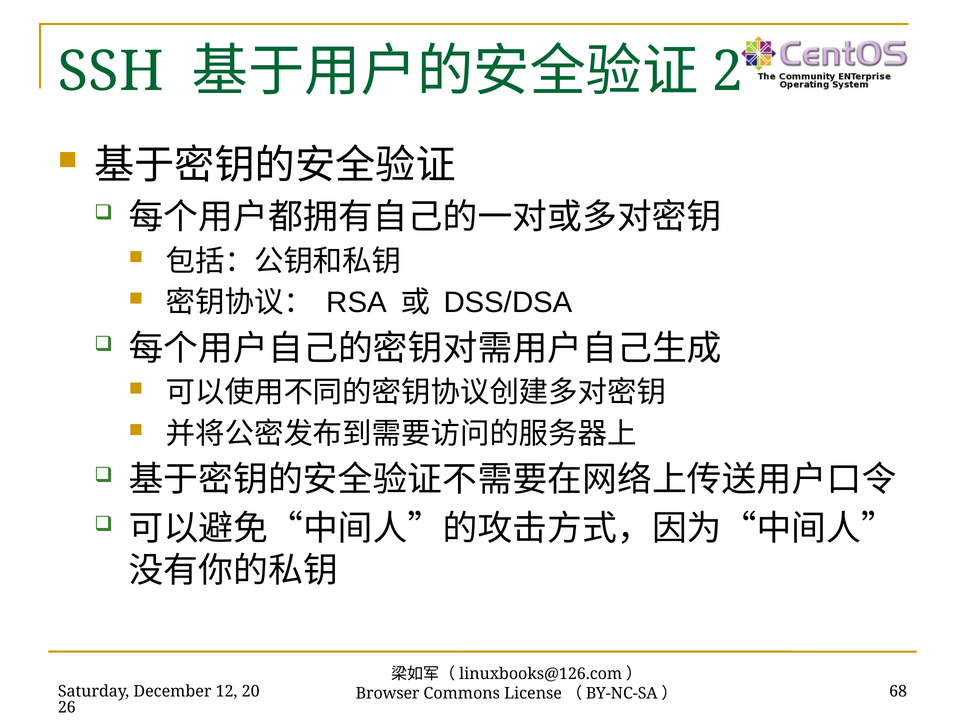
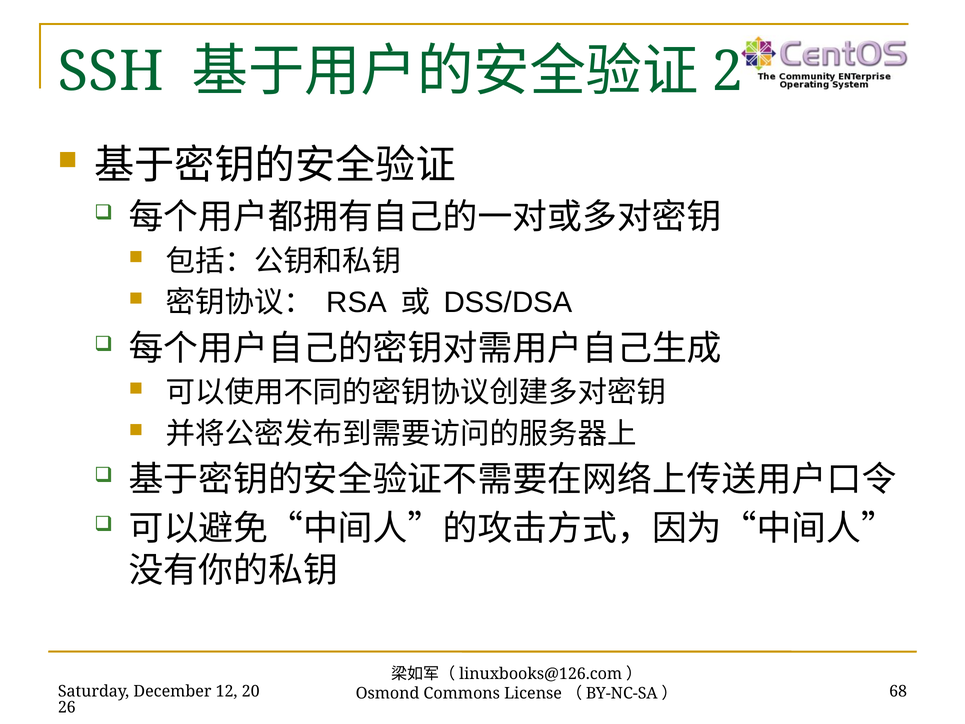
Browser: Browser -> Osmond (388, 693)
